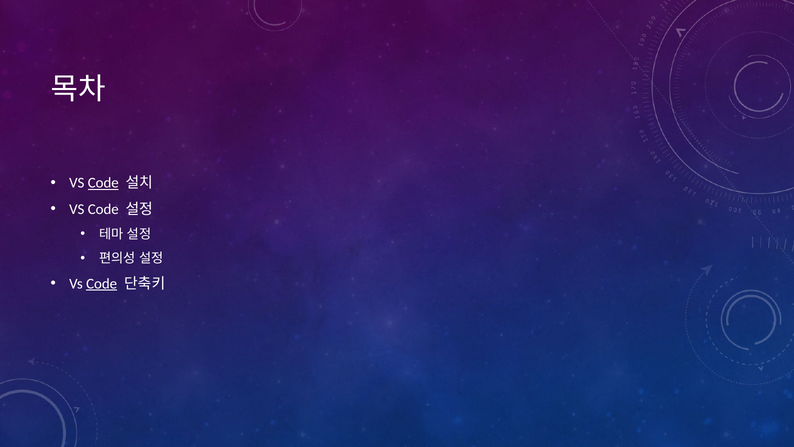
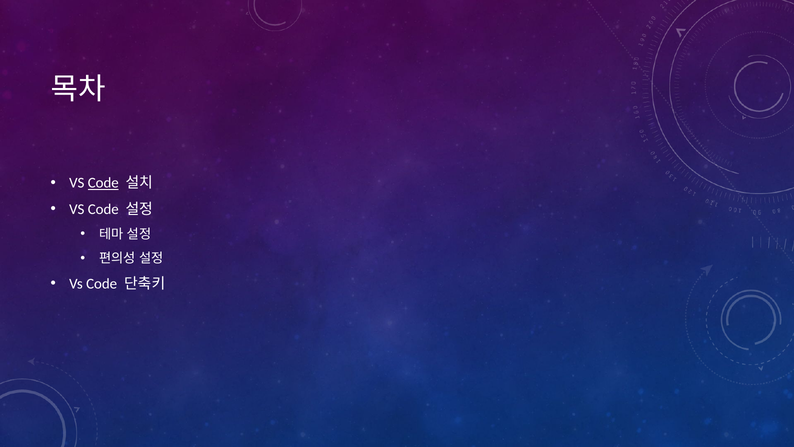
Code underline: present -> none (102, 283)
